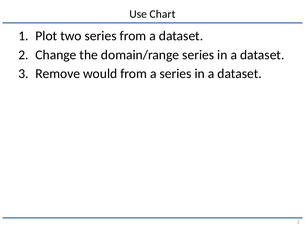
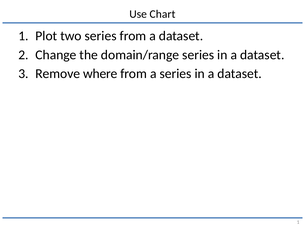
would: would -> where (100, 74)
